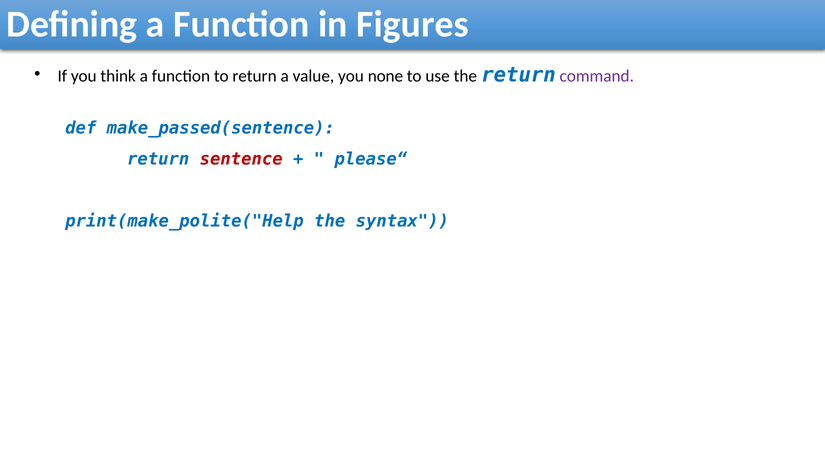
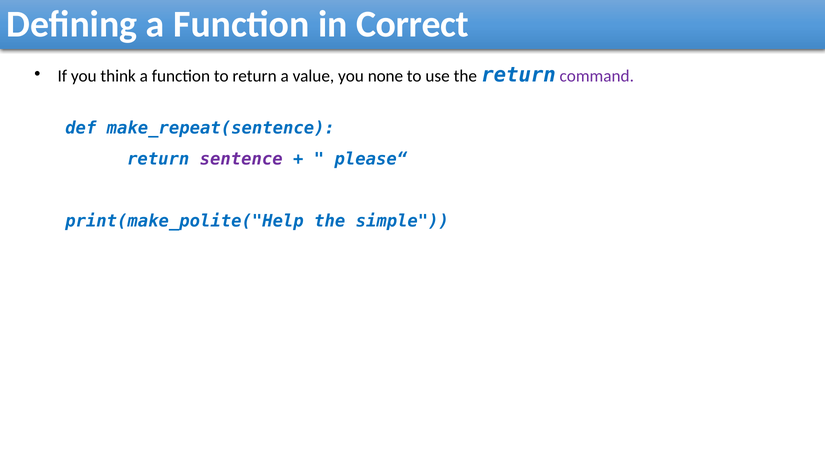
Figures: Figures -> Correct (413, 24)
make_passed(sentence: make_passed(sentence -> make_repeat(sentence (221, 128)
sentence colour: red -> purple (241, 159)
syntax: syntax -> simple (402, 221)
